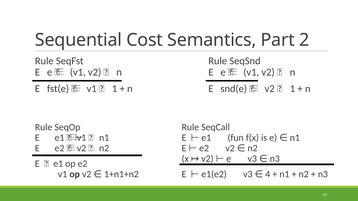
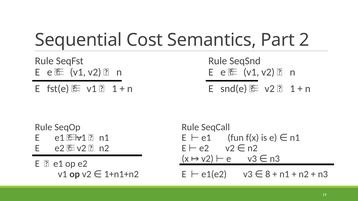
4: 4 -> 8 (268, 175)
